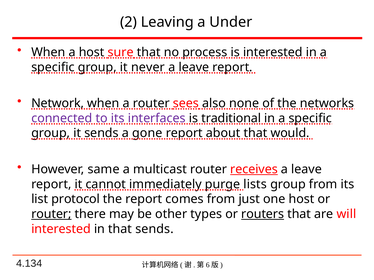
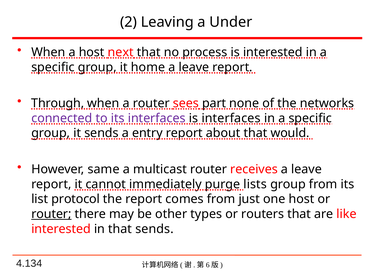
sure: sure -> next (121, 52)
never: never -> home (148, 67)
Network: Network -> Through (58, 103)
also: also -> part (214, 103)
is traditional: traditional -> interfaces (231, 118)
gone: gone -> entry (147, 133)
receives underline: present -> none (254, 170)
routers underline: present -> none (263, 214)
will: will -> like (347, 214)
